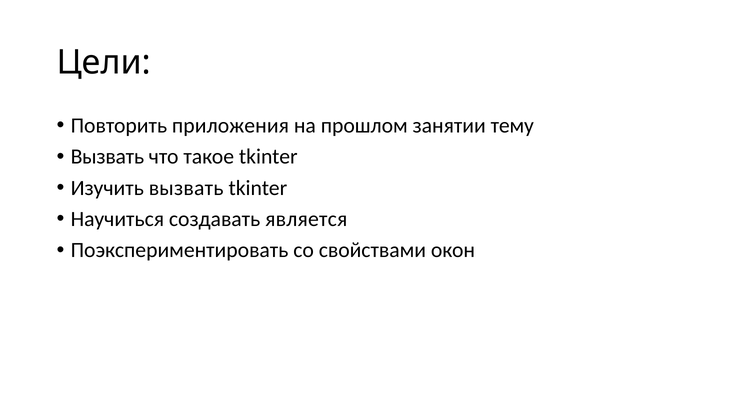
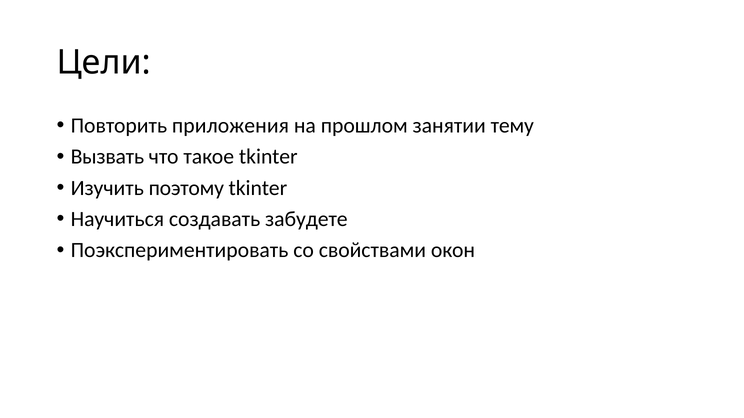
Изучить вызвать: вызвать -> поэтому (186, 188)
является: является -> забудете (306, 219)
